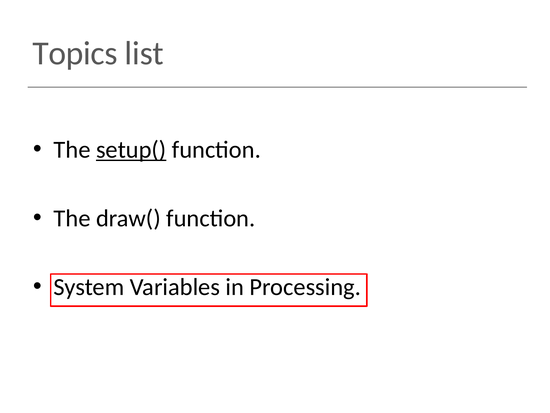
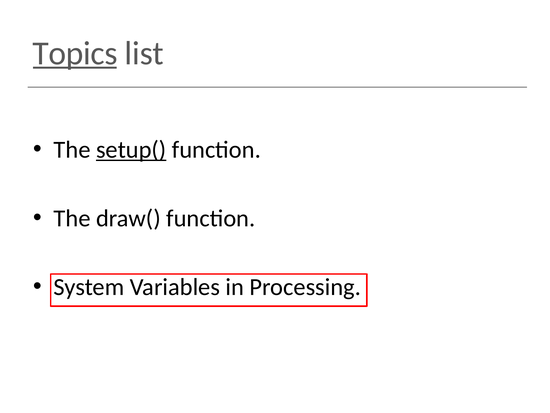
Topics underline: none -> present (75, 53)
